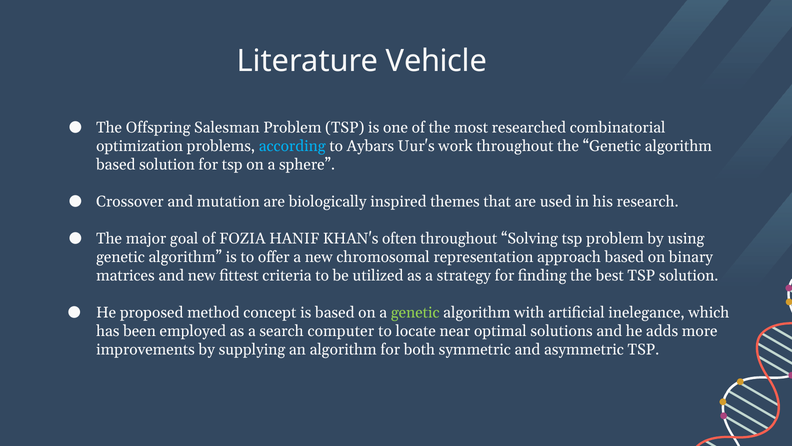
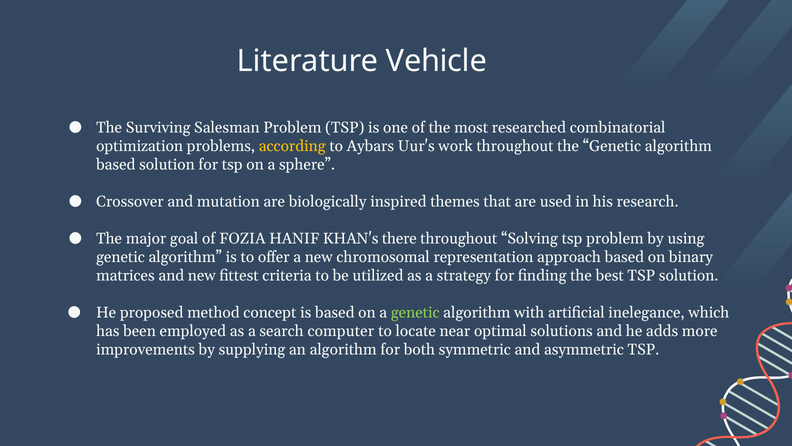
Offspring: Offspring -> Surviving (158, 128)
according colour: light blue -> yellow (292, 146)
often: often -> there (399, 238)
